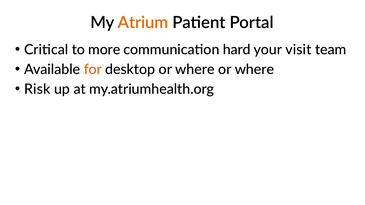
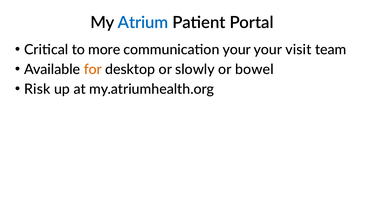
Atrium colour: orange -> blue (143, 23)
communication hard: hard -> your (237, 50)
desktop or where: where -> slowly (195, 70)
where: where -> bowel (254, 70)
